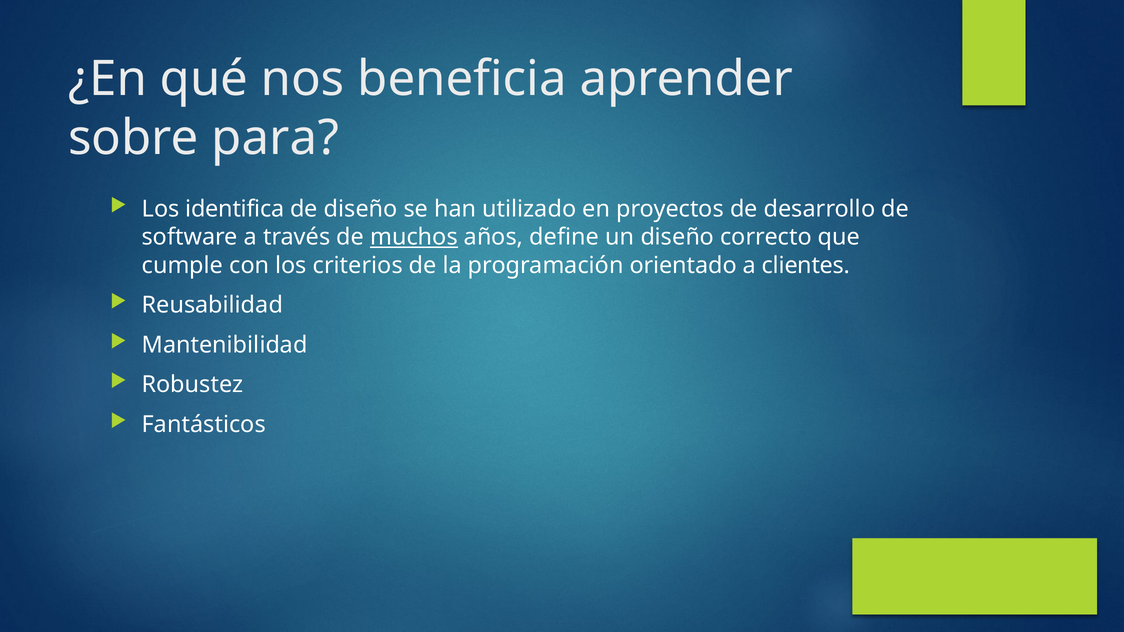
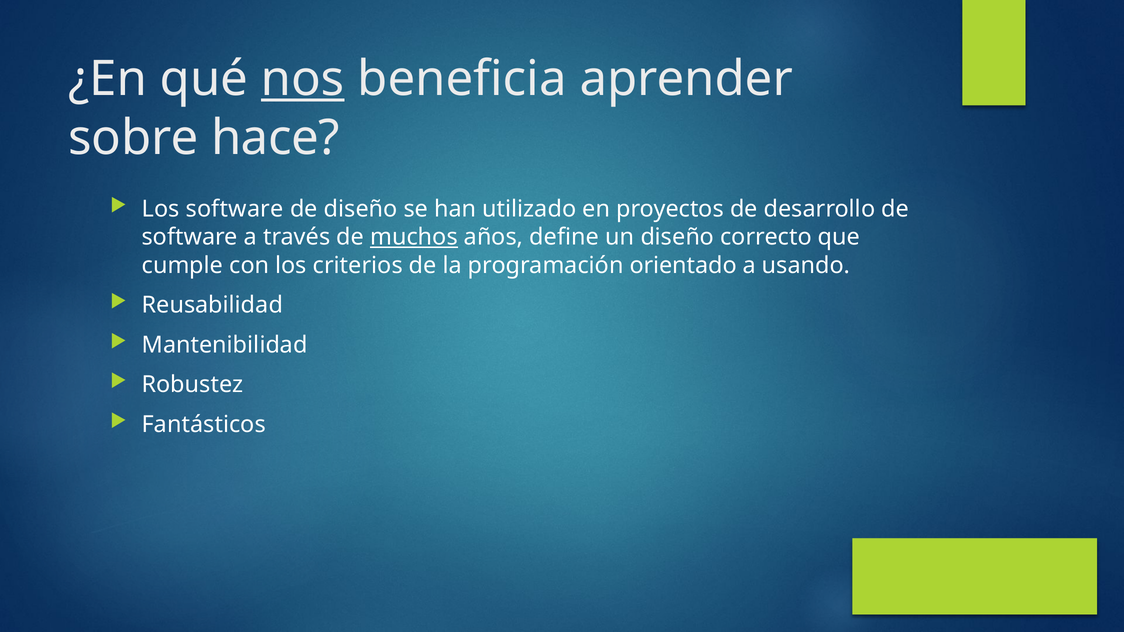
nos underline: none -> present (303, 79)
para: para -> hace (275, 138)
Los identifica: identifica -> software (235, 209)
clientes: clientes -> usando (806, 265)
